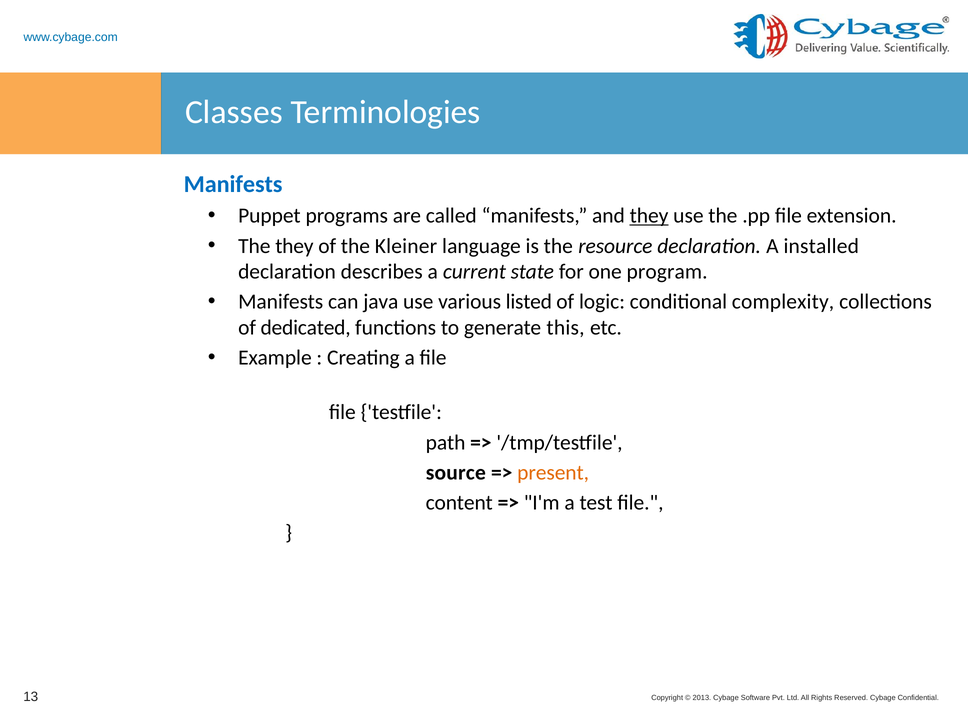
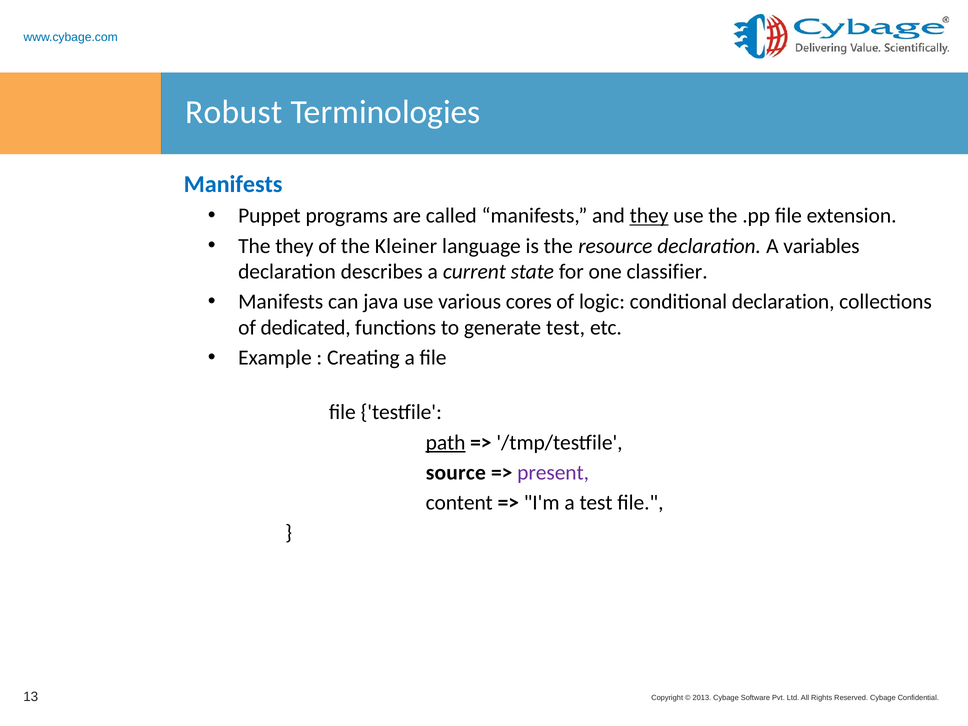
Classes: Classes -> Robust (234, 112)
installed: installed -> variables (821, 246)
program: program -> classifier (667, 272)
listed: listed -> cores (529, 302)
conditional complexity: complexity -> declaration (783, 302)
generate this: this -> test (566, 328)
path underline: none -> present (446, 442)
present colour: orange -> purple (553, 473)
